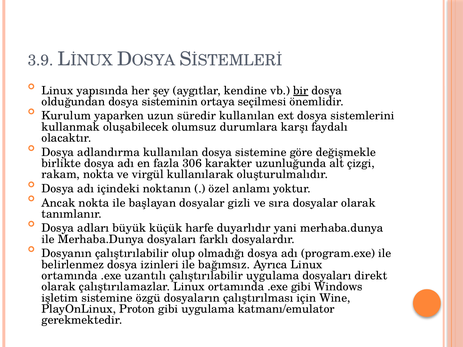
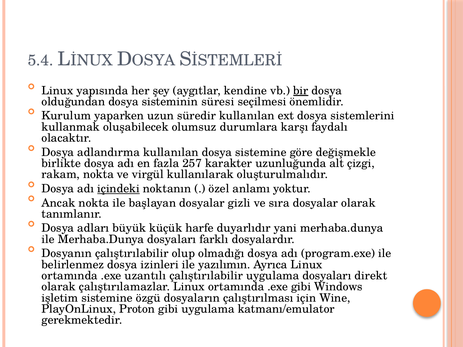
3.9: 3.9 -> 5.4 (41, 61)
ortaya: ortaya -> süresi (218, 102)
306: 306 -> 257 (192, 163)
içindeki underline: none -> present (118, 189)
bağımsız: bağımsız -> yazılımın (224, 265)
